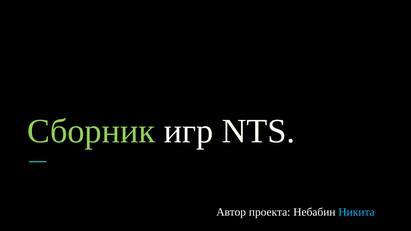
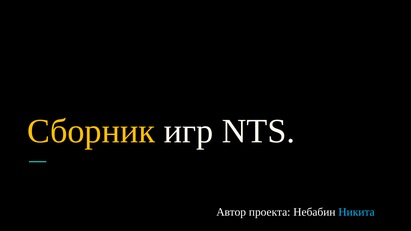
Сборник colour: light green -> yellow (91, 131)
